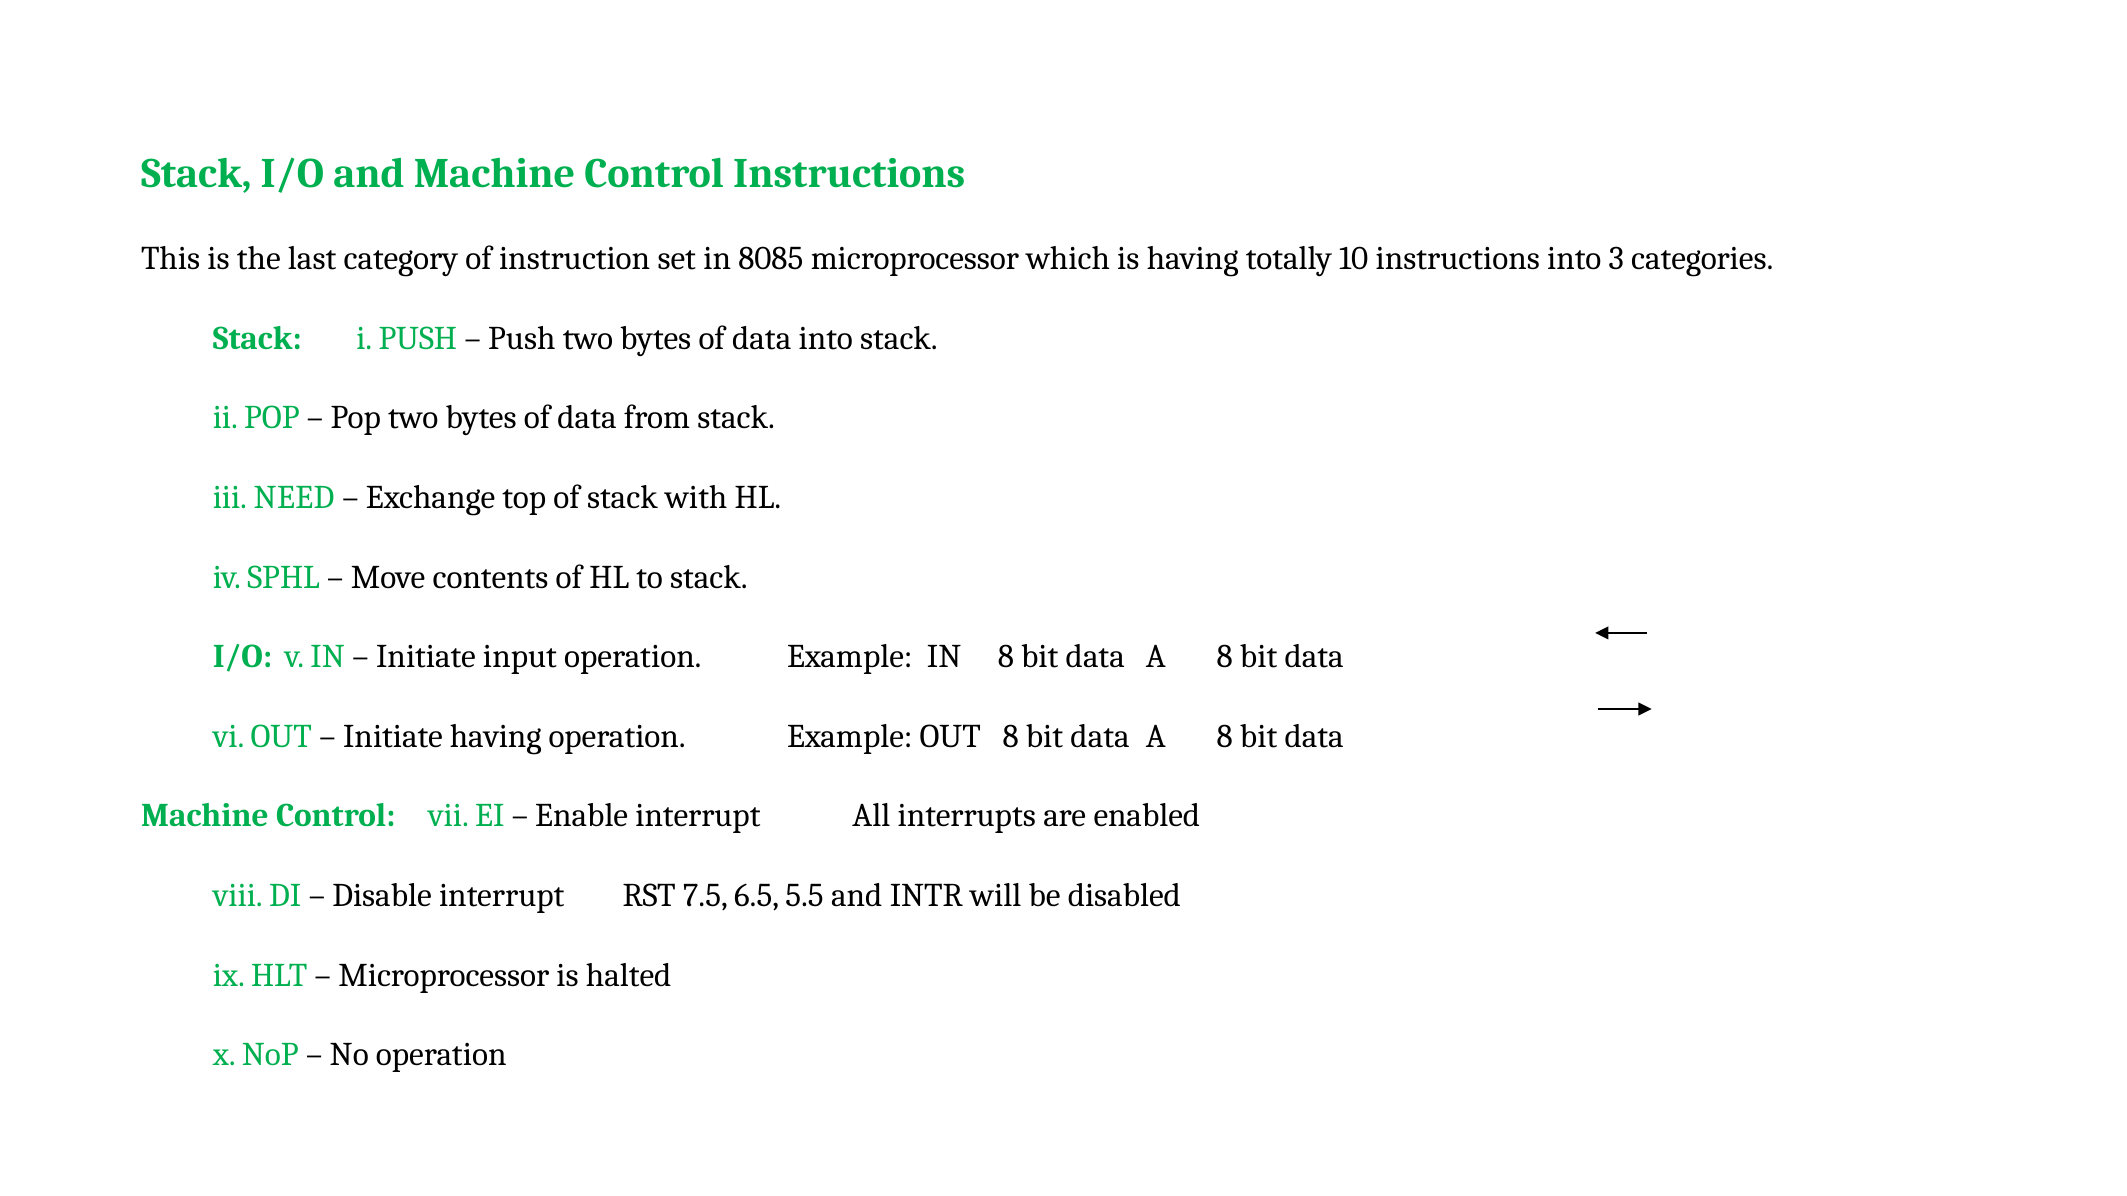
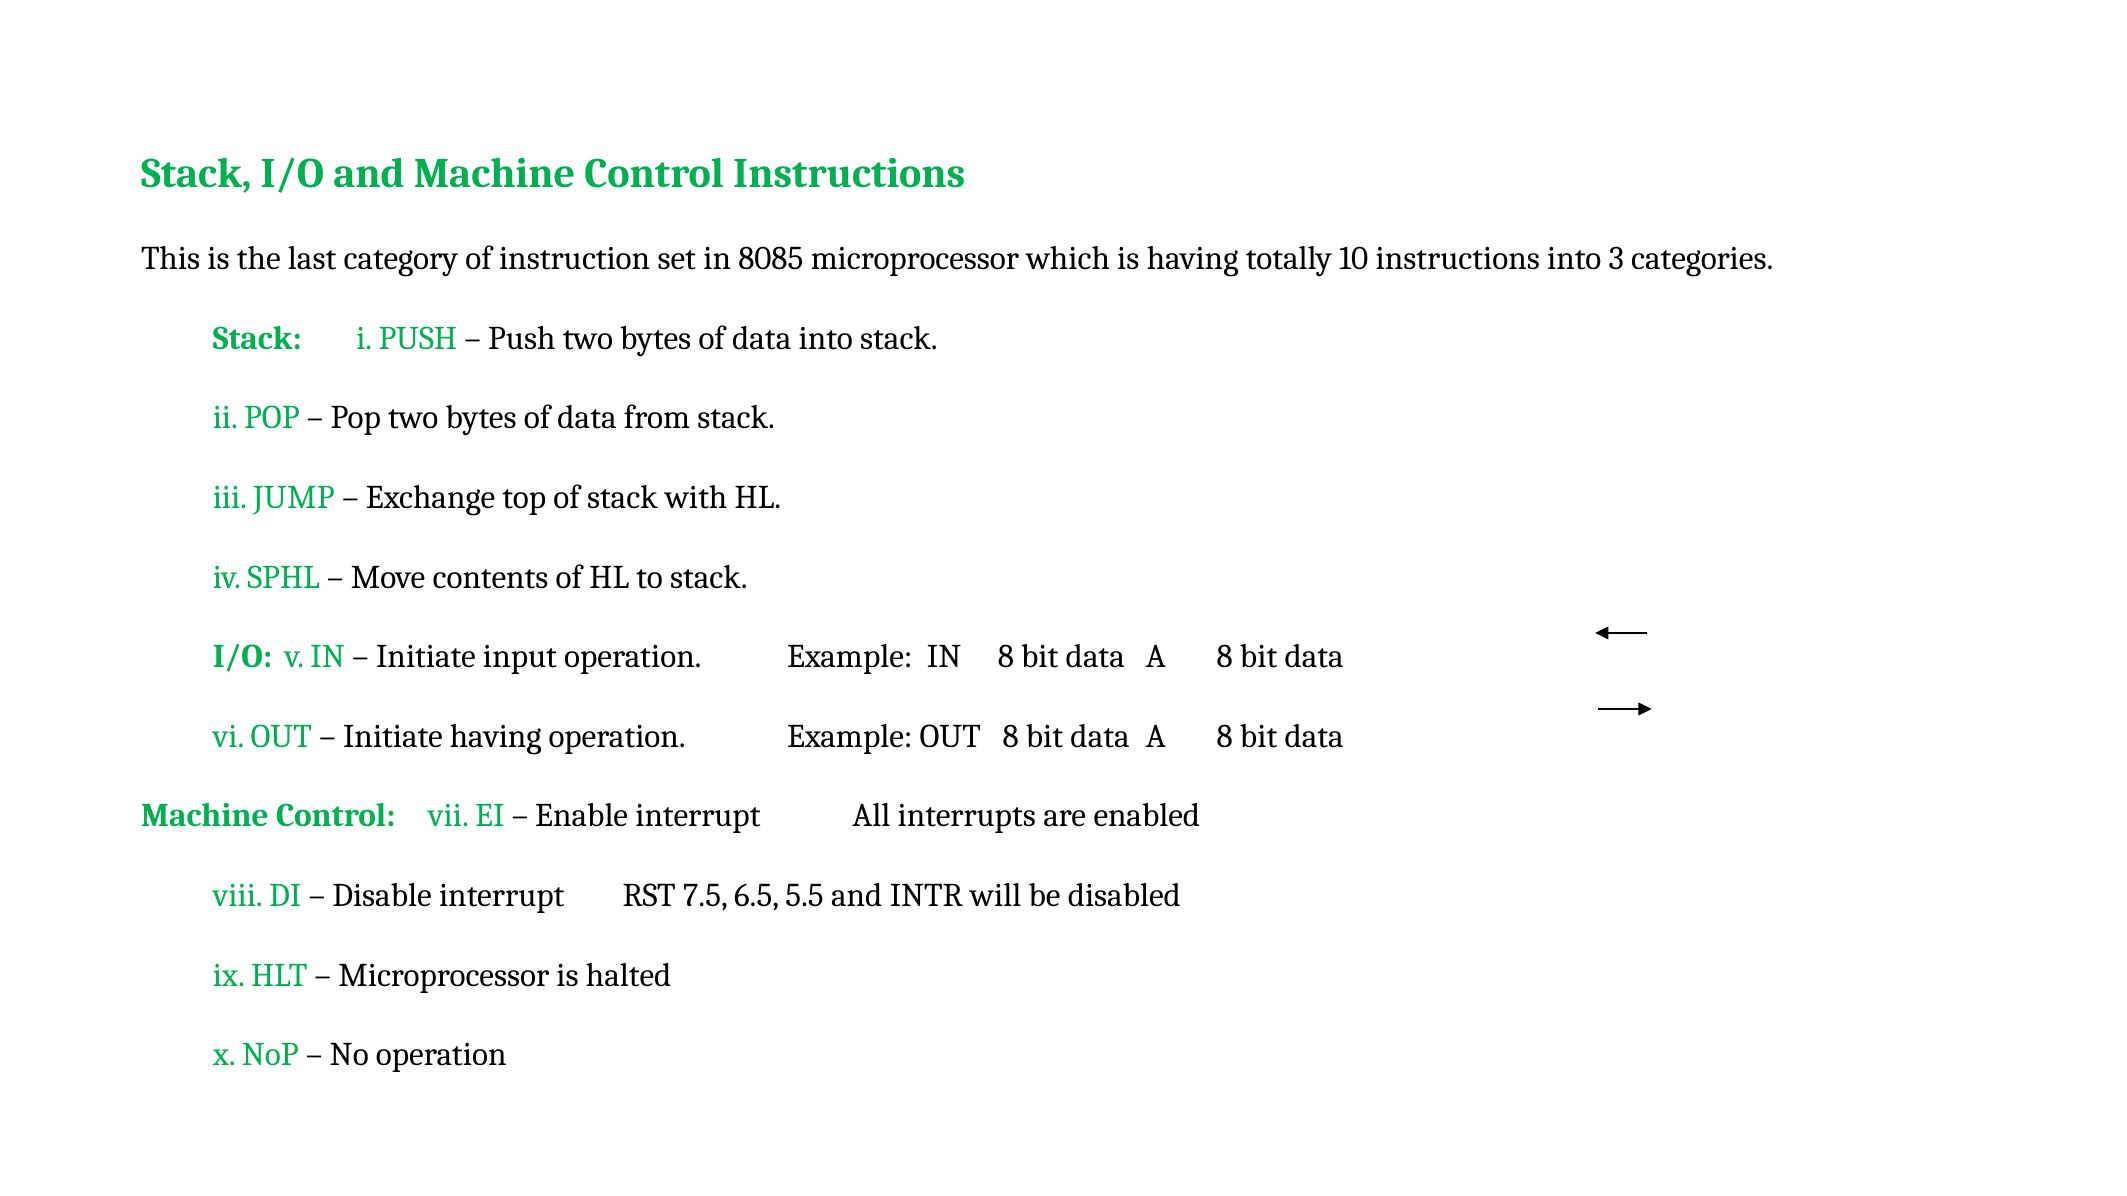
NEED: NEED -> JUMP (294, 498)
